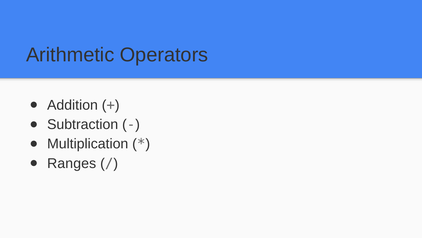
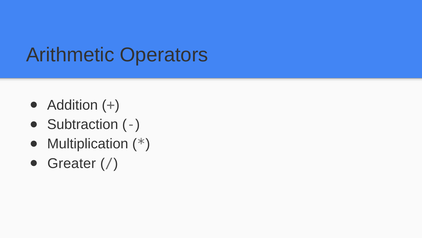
Ranges: Ranges -> Greater (72, 163)
